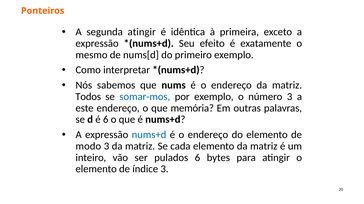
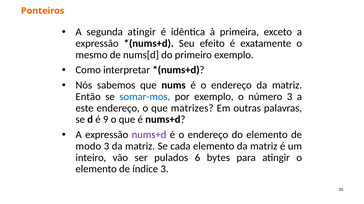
Todos: Todos -> Então (88, 97)
memória: memória -> matrizes (192, 108)
é 6: 6 -> 9 (106, 120)
nums+d colour: blue -> purple (149, 135)
